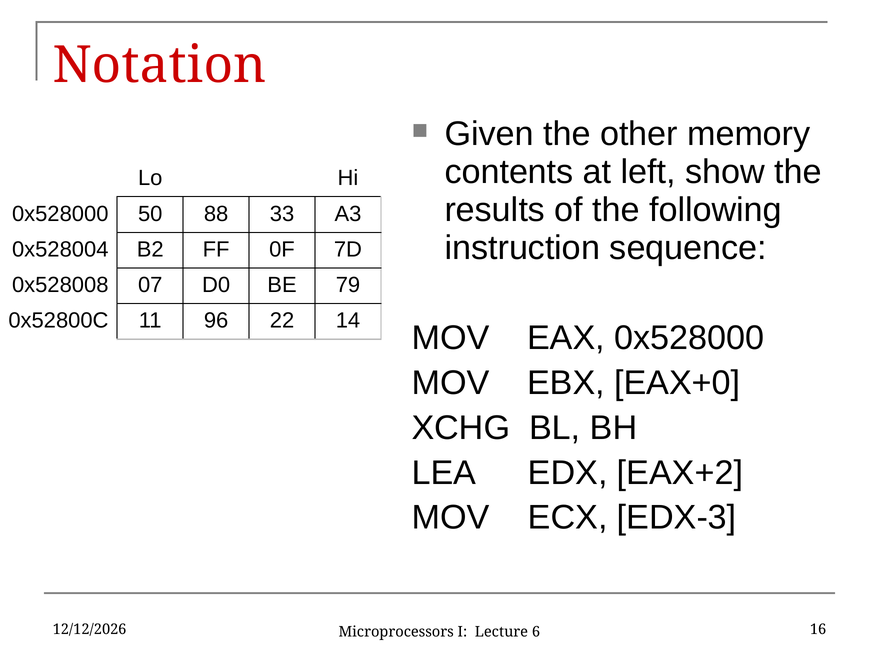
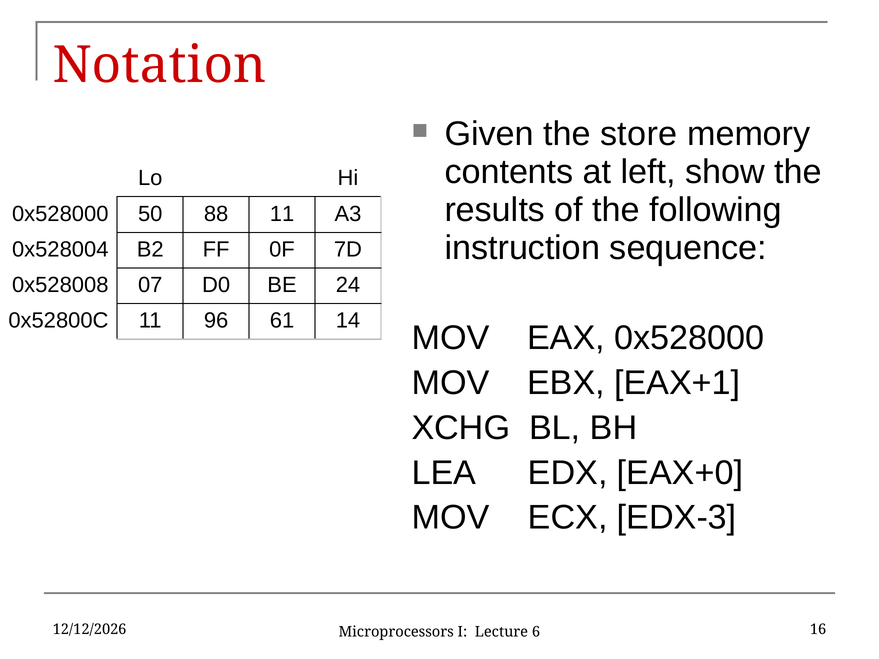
other: other -> store (639, 134)
88 33: 33 -> 11 (282, 214)
79: 79 -> 24 (348, 285)
22: 22 -> 61 (282, 321)
EAX+0: EAX+0 -> EAX+1 (677, 383)
EAX+2: EAX+2 -> EAX+0 (680, 473)
